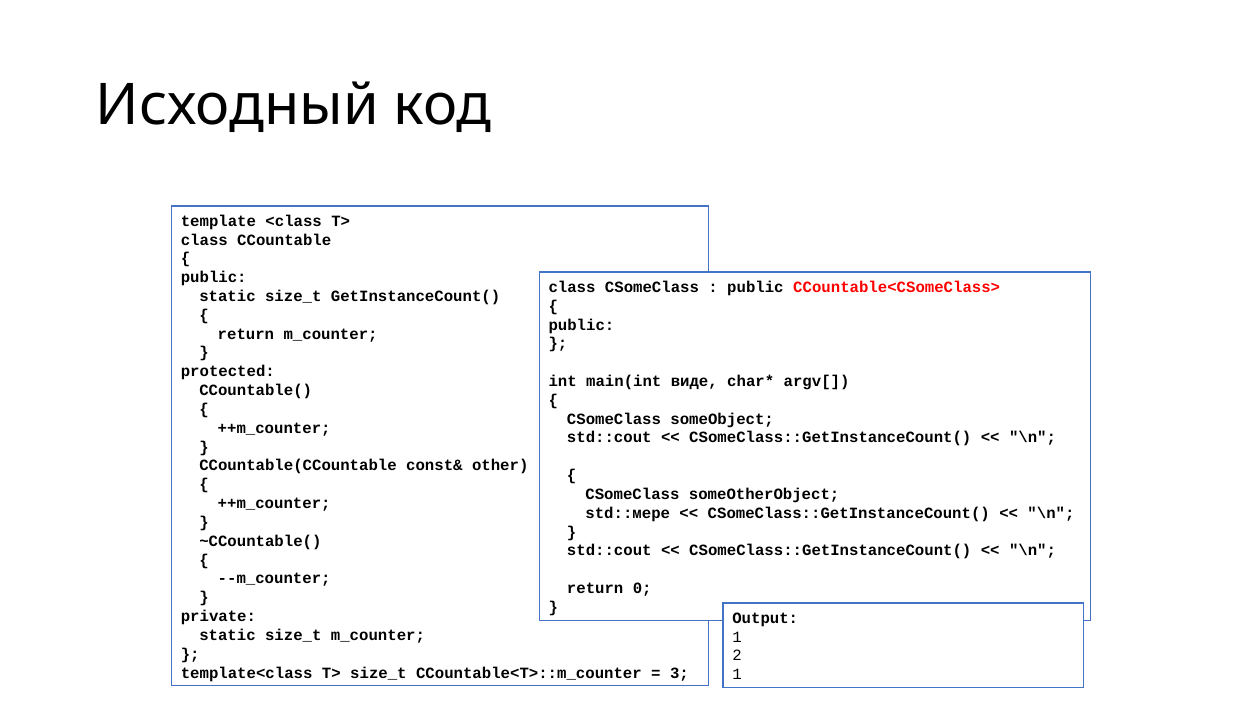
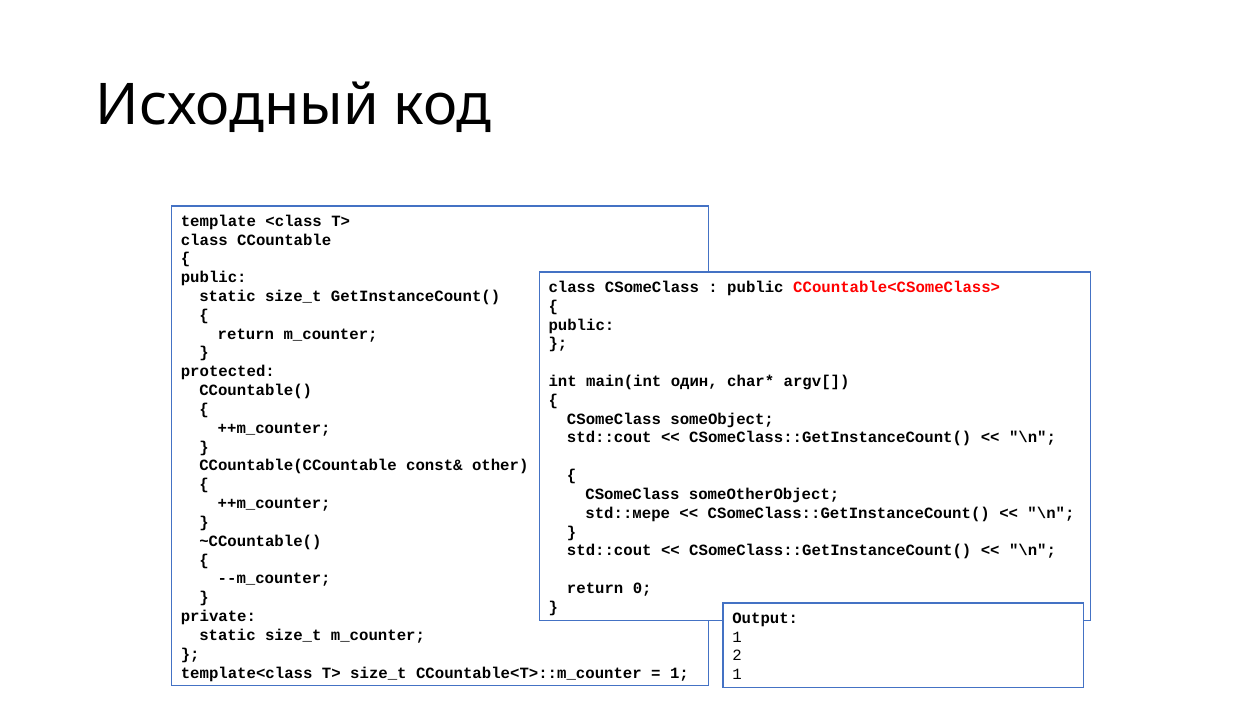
виде: виде -> один (694, 381)
3: 3 -> 1 (679, 673)
